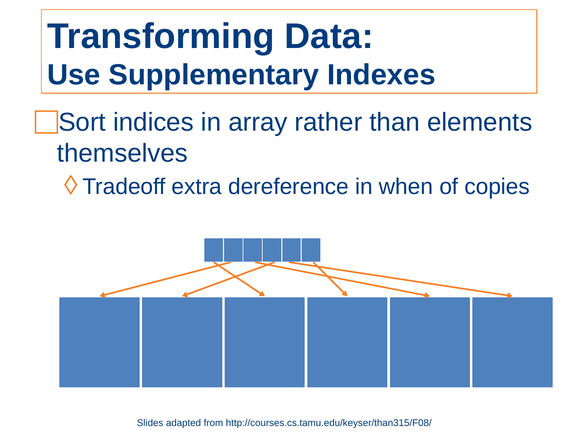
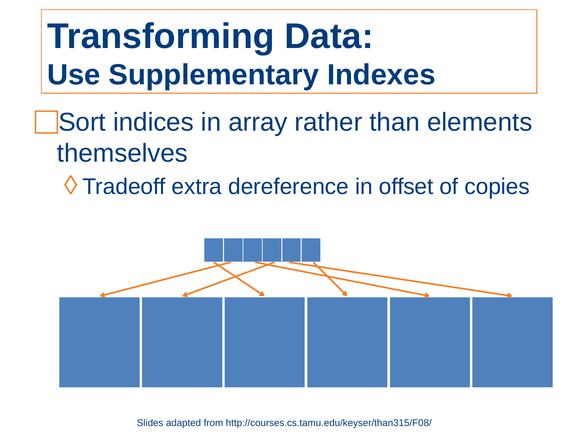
when: when -> offset (406, 187)
